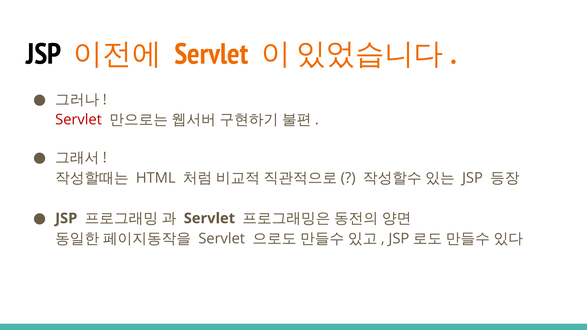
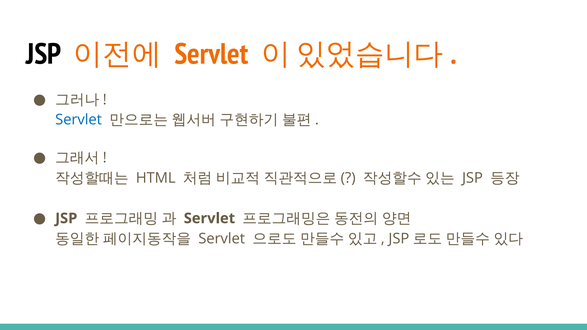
Servlet colour: red -> blue (79, 120)
